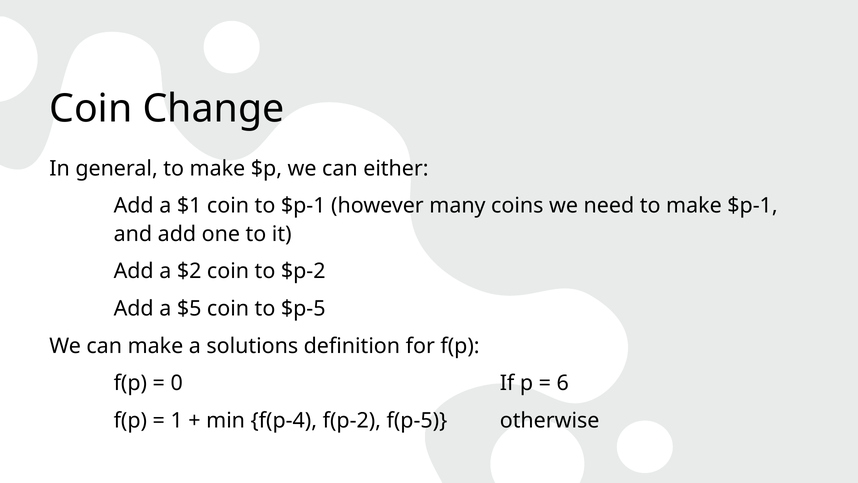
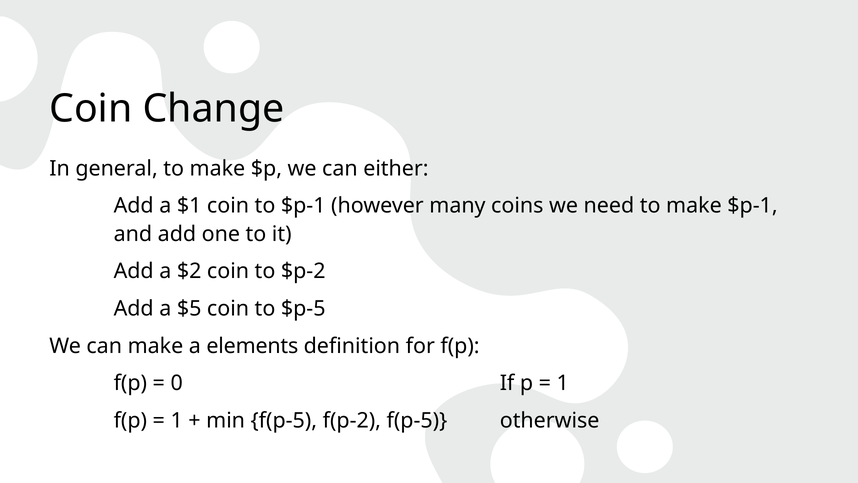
solutions: solutions -> elements (252, 346)
6: 6 -> 1 (563, 383)
min f(p-4: f(p-4 -> f(p-5 (284, 420)
